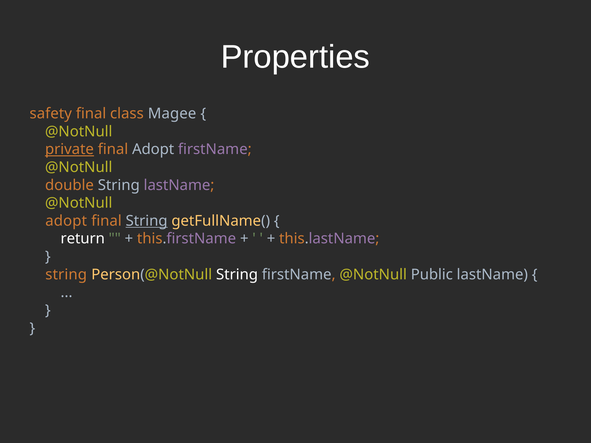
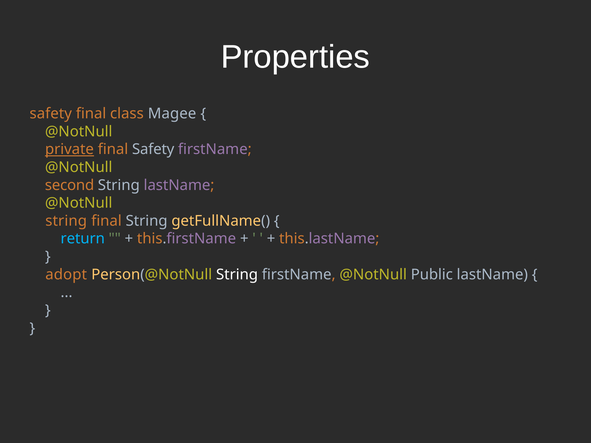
final Adopt: Adopt -> Safety (153, 149)
double: double -> second (70, 185)
adopt: adopt -> string (66, 221)
String underline: present -> none (147, 221)
return colour: white -> light blue (83, 239)
string: string -> adopt (66, 275)
